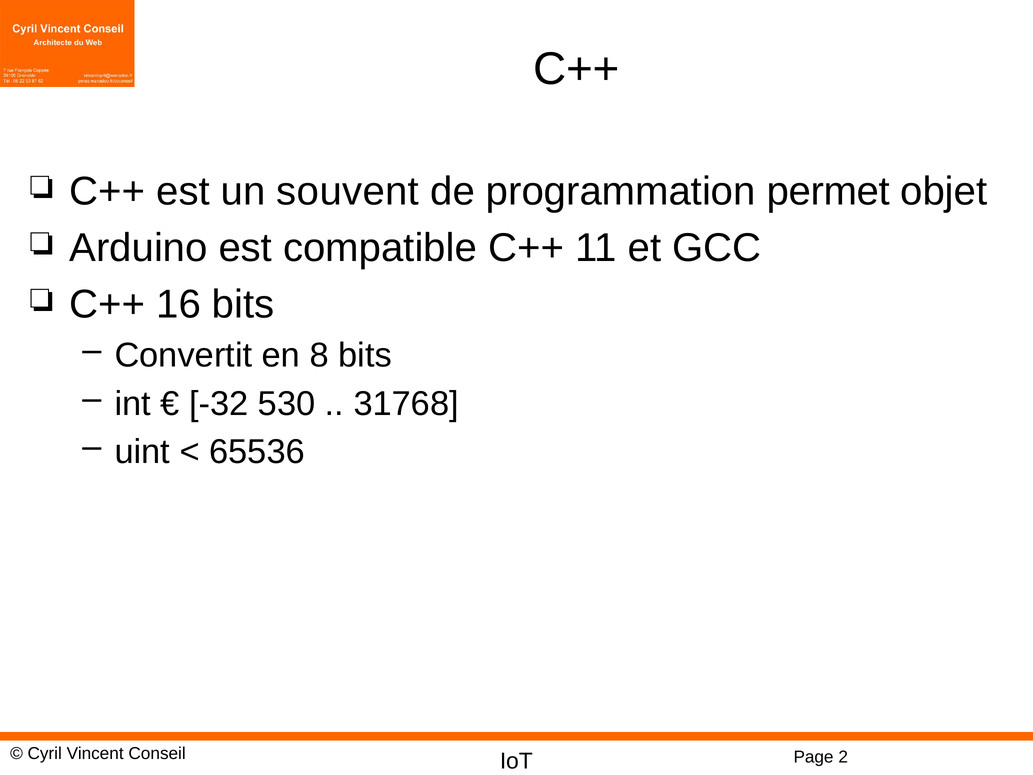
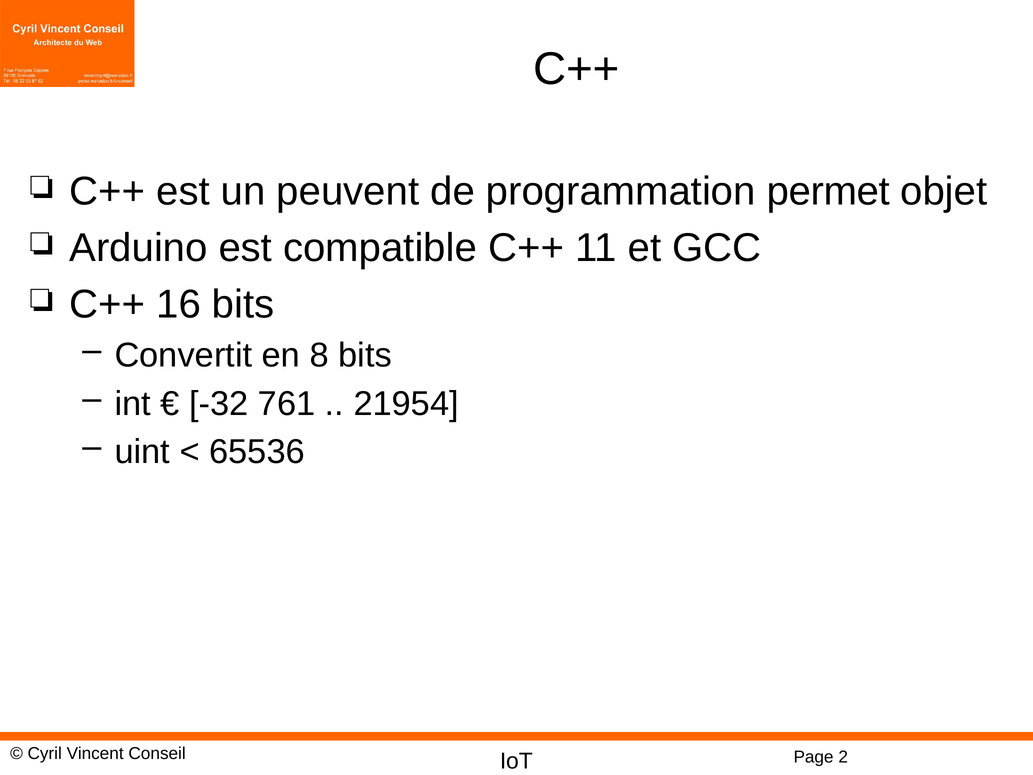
souvent: souvent -> peuvent (348, 192)
530: 530 -> 761 (287, 404)
31768: 31768 -> 21954 (406, 404)
